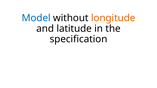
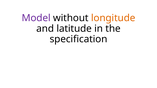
Model colour: blue -> purple (36, 18)
